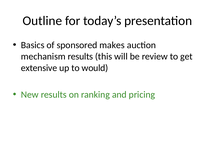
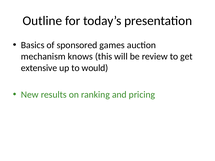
makes: makes -> games (112, 45)
mechanism results: results -> knows (80, 57)
